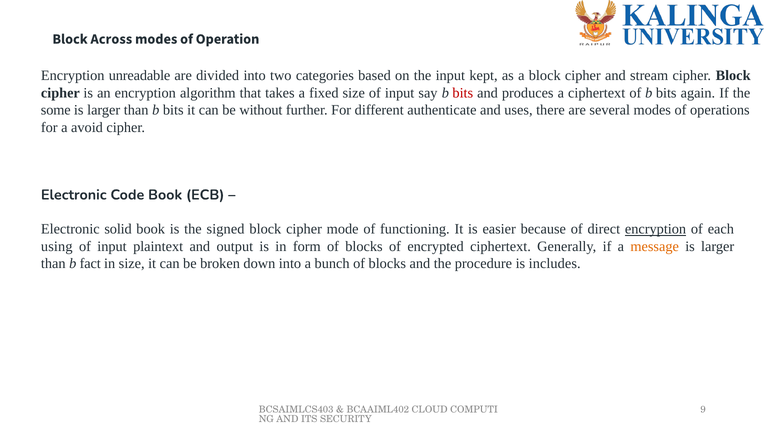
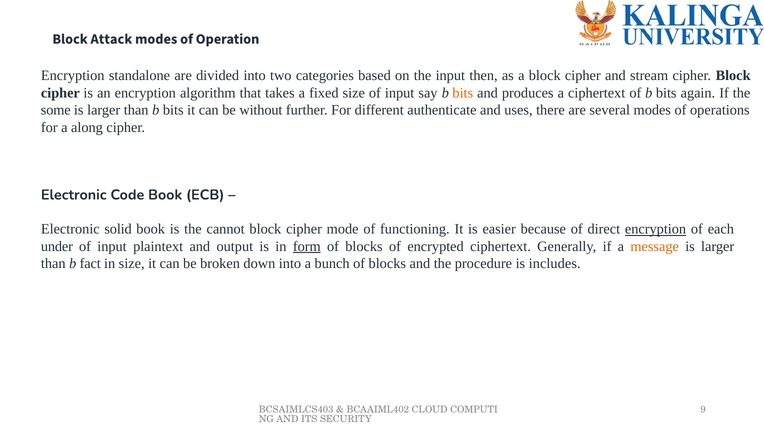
Across: Across -> Attack (111, 39)
unreadable: unreadable -> standalone (139, 76)
kept: kept -> then (484, 76)
bits colour: red -> orange (463, 93)
avoid: avoid -> along (87, 127)
signed: signed -> cannot (226, 229)
using: using -> under (57, 246)
form underline: none -> present (307, 246)
